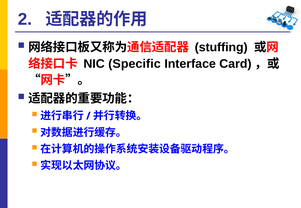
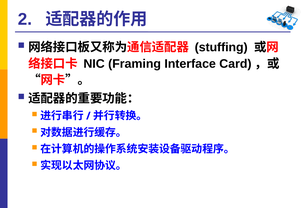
Specific: Specific -> Framing (135, 64)
